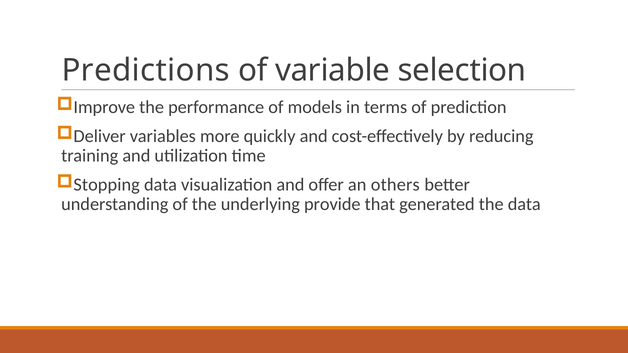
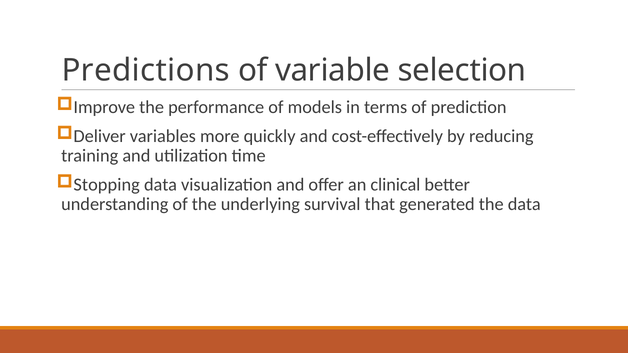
others: others -> clinical (395, 185)
provide: provide -> survival (332, 204)
